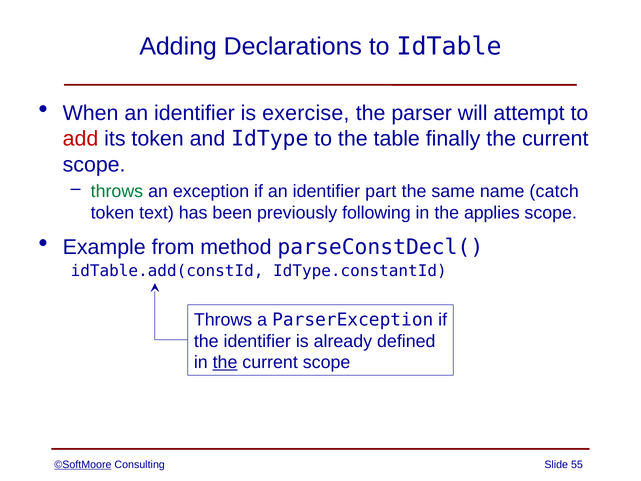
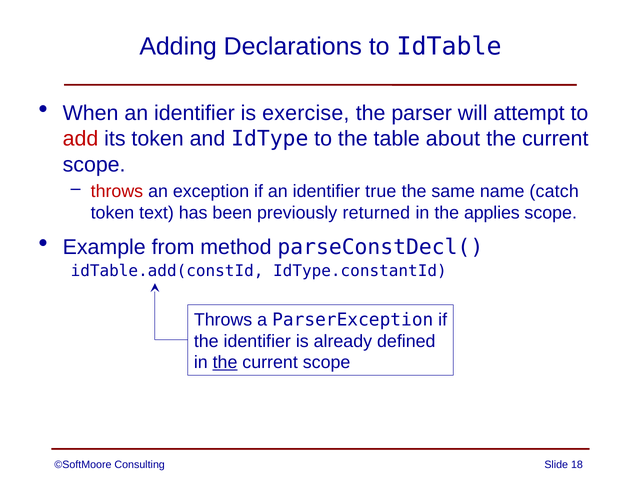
finally: finally -> about (453, 139)
throws colour: green -> red (117, 191)
part: part -> true (381, 191)
following: following -> returned (376, 213)
©SoftMoore underline: present -> none (83, 464)
55: 55 -> 18 (577, 464)
